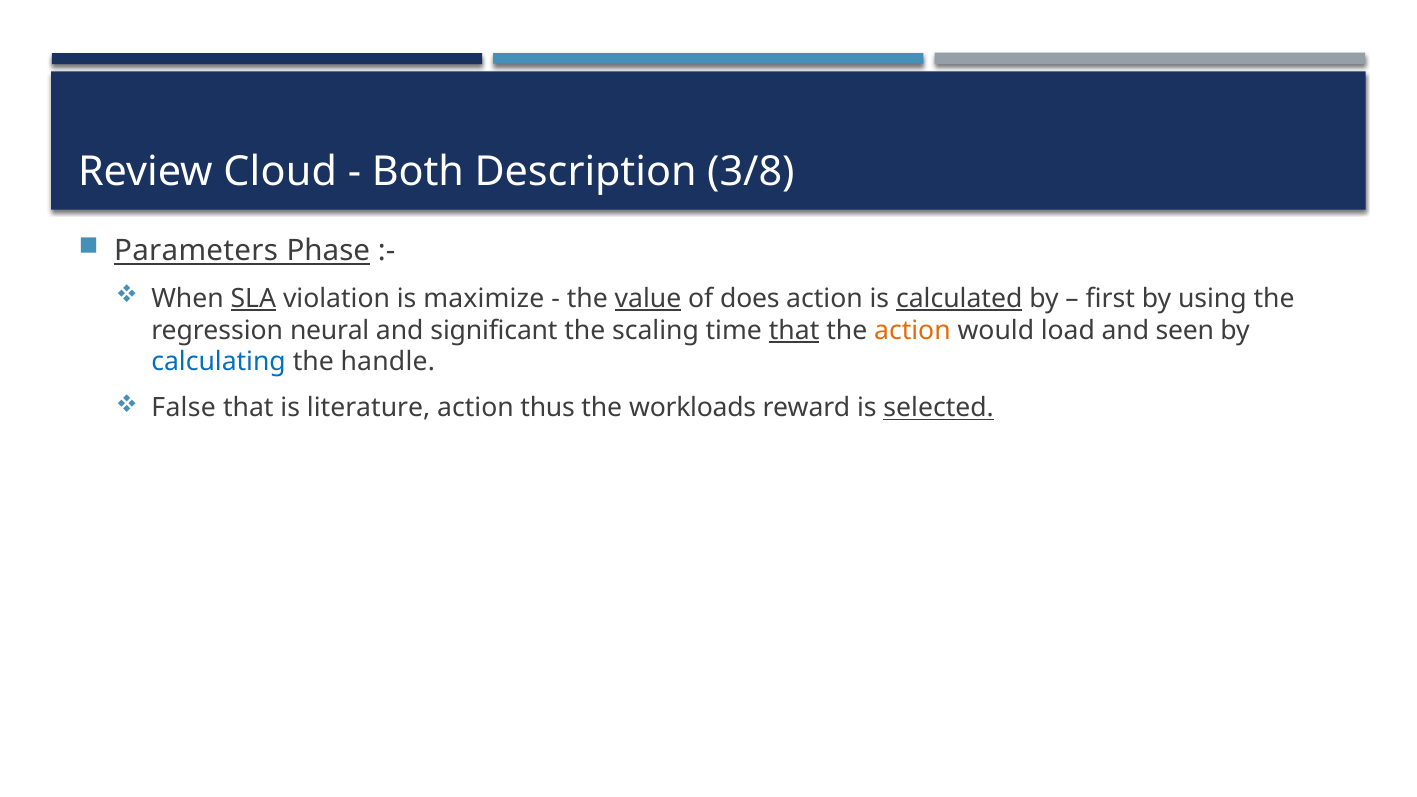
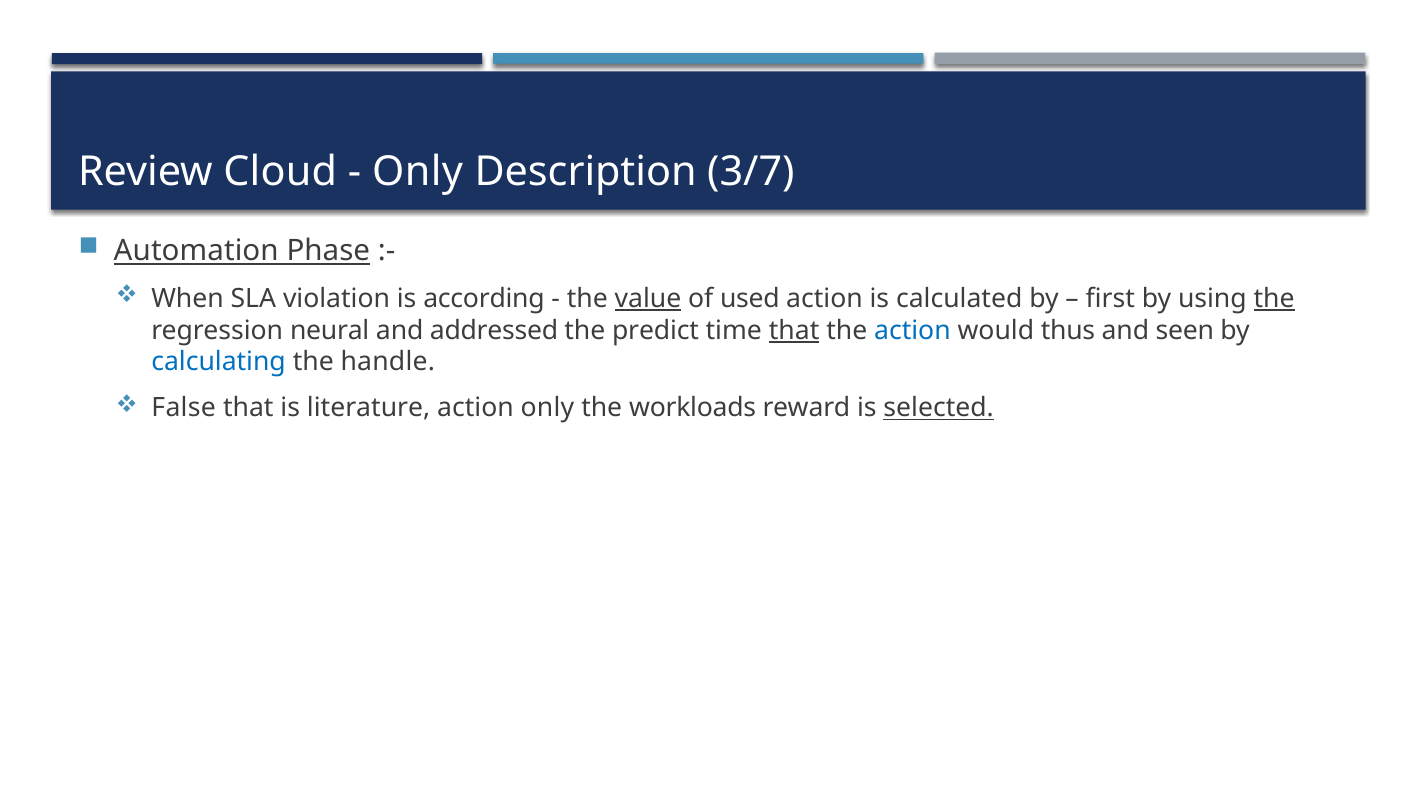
Both: Both -> Only (418, 172)
3/8: 3/8 -> 3/7 (751, 172)
Parameters: Parameters -> Automation (196, 251)
SLA underline: present -> none (253, 298)
maximize: maximize -> according (484, 298)
does: does -> used (750, 298)
calculated underline: present -> none (959, 298)
the underline: none -> present (1274, 298)
significant: significant -> addressed (494, 330)
scaling: scaling -> predict (656, 330)
action colour: orange -> blue (912, 330)
load: load -> thus (1068, 330)
action thus: thus -> only (547, 408)
